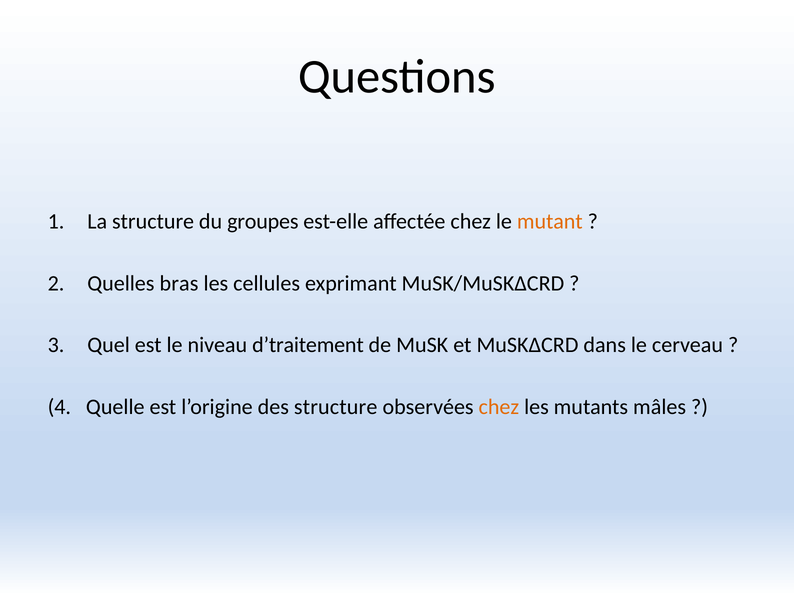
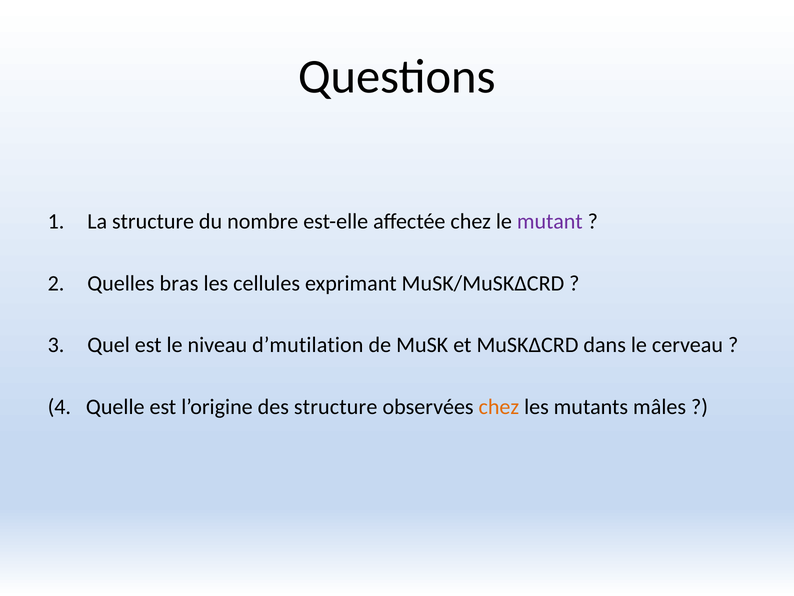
groupes: groupes -> nombre (263, 221)
mutant colour: orange -> purple (550, 221)
d’traitement: d’traitement -> d’mutilation (308, 345)
